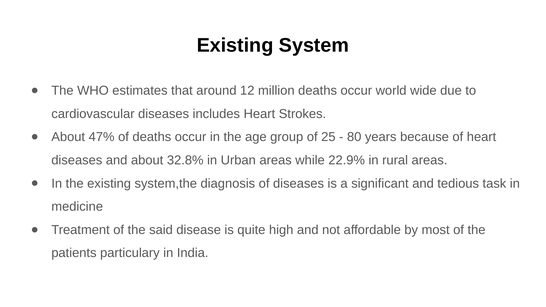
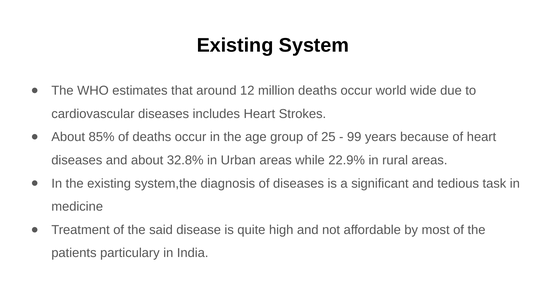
47%: 47% -> 85% (102, 137)
80: 80 -> 99 (354, 137)
